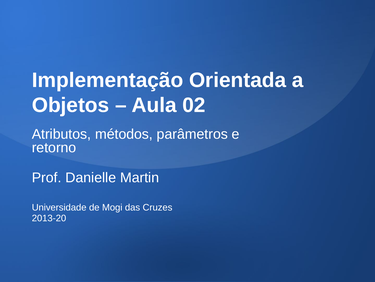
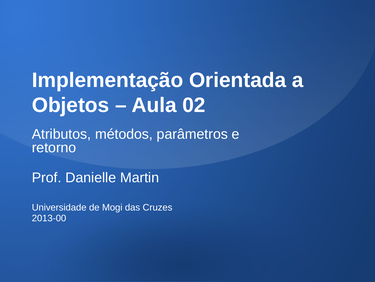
2013-20: 2013-20 -> 2013-00 (49, 218)
